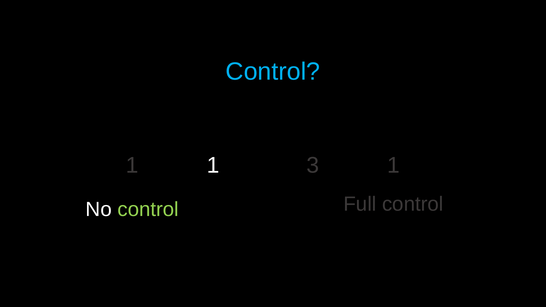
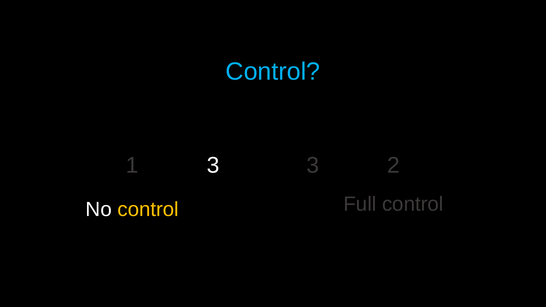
1 1: 1 -> 3 (213, 165)
3 1: 1 -> 2 (394, 165)
control colour: light green -> yellow (148, 210)
